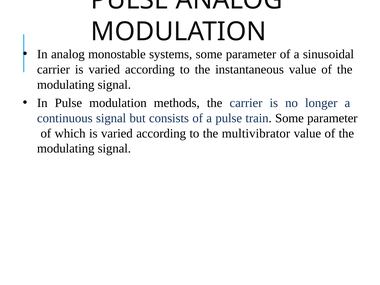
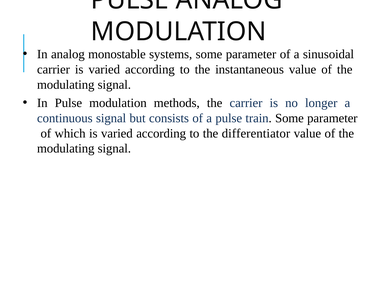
multivibrator: multivibrator -> differentiator (256, 133)
